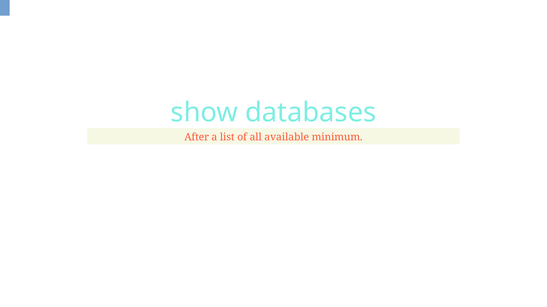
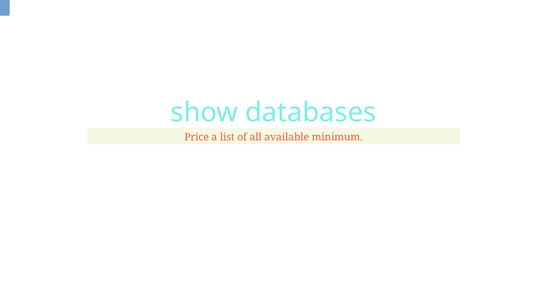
After: After -> Price (197, 137)
